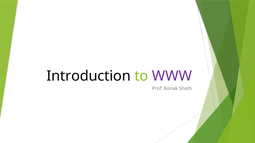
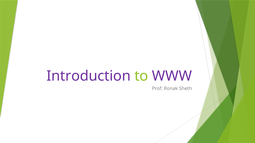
Introduction colour: black -> purple (89, 76)
